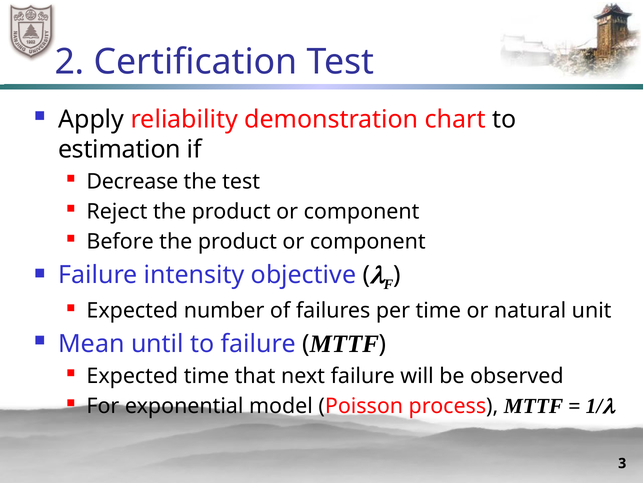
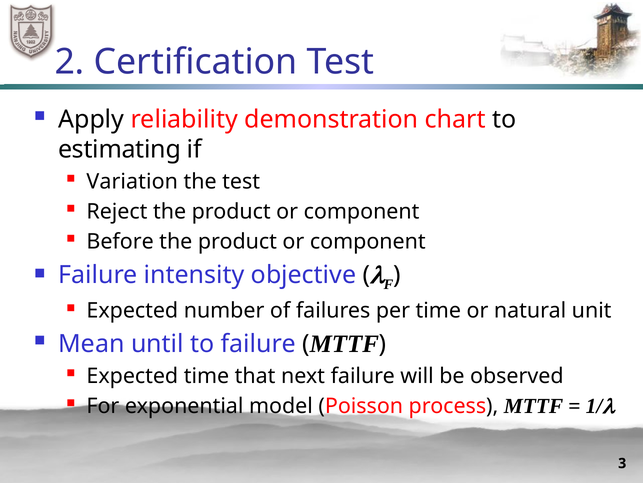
estimation: estimation -> estimating (120, 149)
Decrease: Decrease -> Variation (132, 181)
